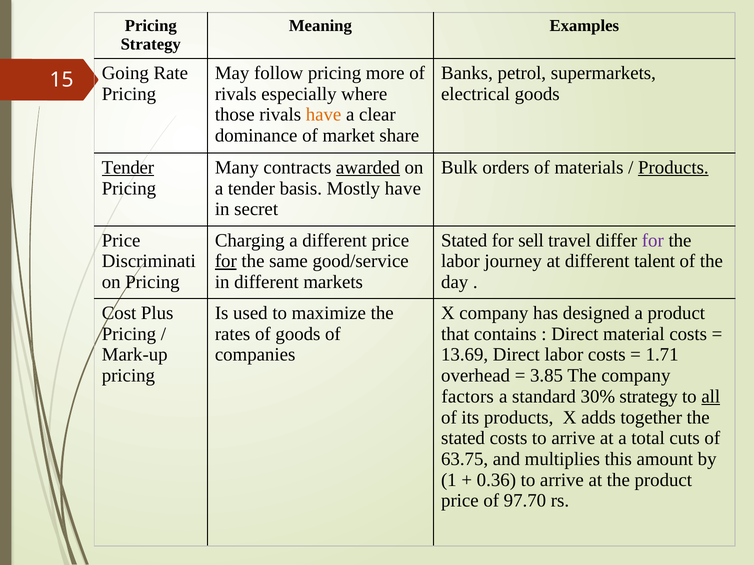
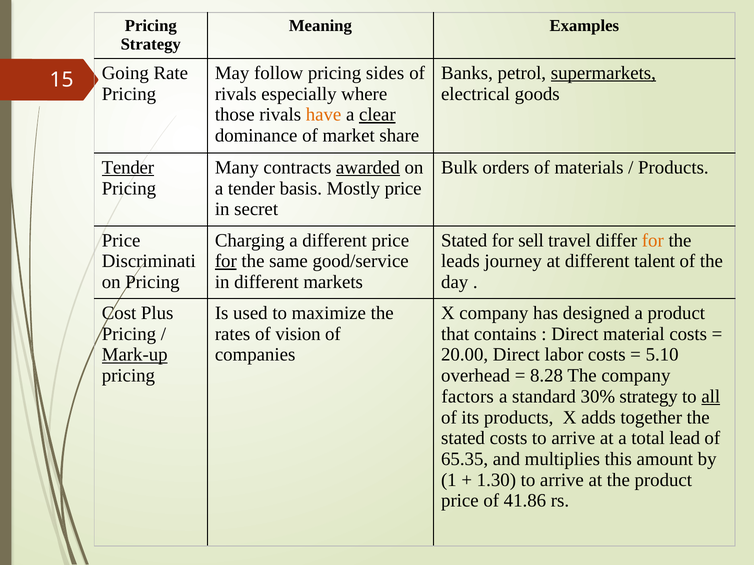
more: more -> sides (385, 73)
supermarkets underline: none -> present (603, 73)
clear underline: none -> present (377, 115)
Products underline: present -> none (673, 168)
Mostly have: have -> price (403, 189)
for colour: purple -> orange (653, 241)
labor: labor -> leads (460, 261)
of goods: goods -> vision (298, 334)
Mark-up underline: none -> present (135, 355)
13.69: 13.69 -> 20.00 (465, 355)
1.71: 1.71 -> 5.10 (662, 355)
3.85: 3.85 -> 8.28 (547, 376)
cuts: cuts -> lead (685, 439)
63.75: 63.75 -> 65.35 (465, 459)
0.36: 0.36 -> 1.30 (496, 480)
97.70: 97.70 -> 41.86 (525, 501)
